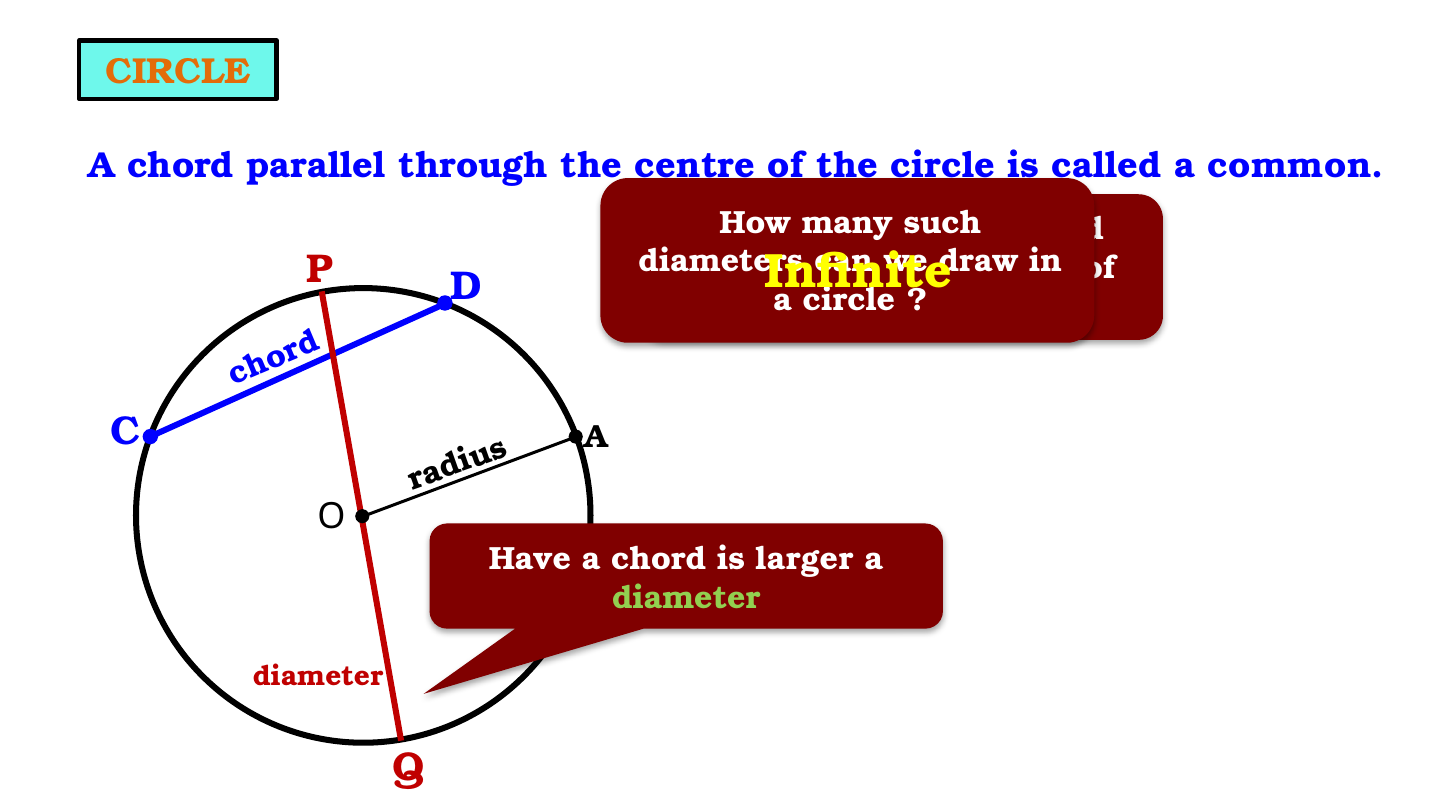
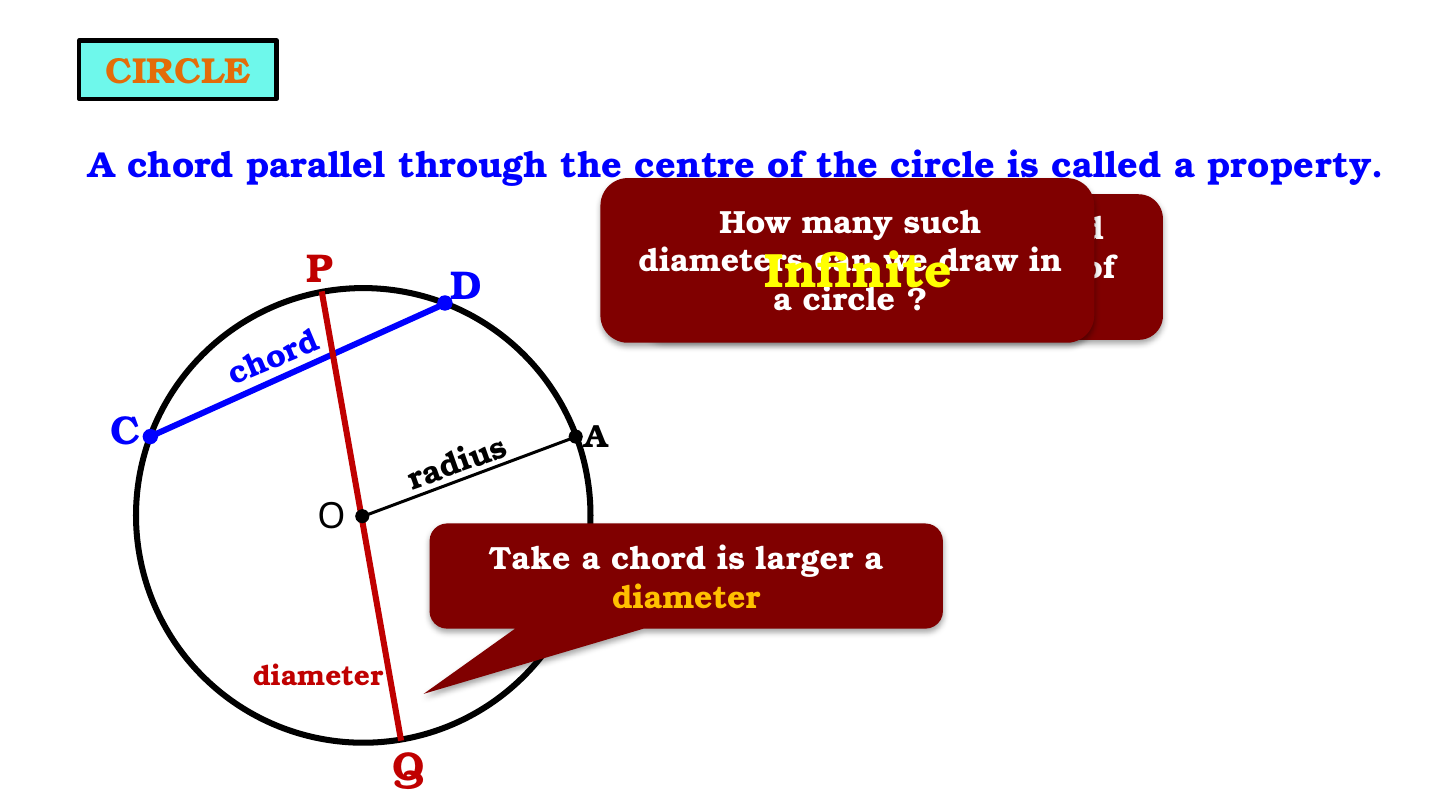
common: common -> property (1296, 166)
Have: Have -> Take (530, 559)
diameter colour: light green -> yellow (686, 597)
